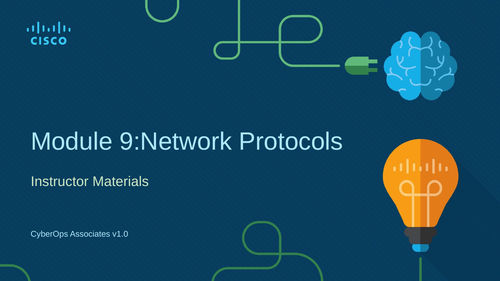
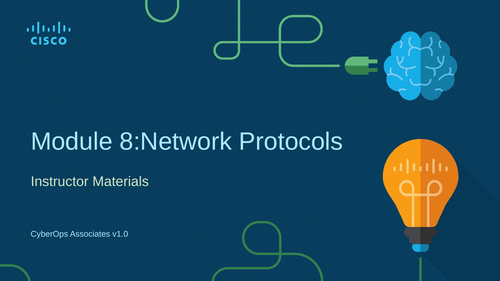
9:Network: 9:Network -> 8:Network (176, 142)
